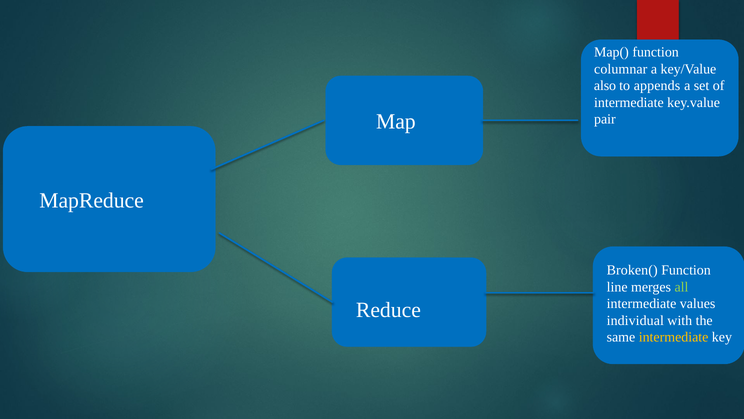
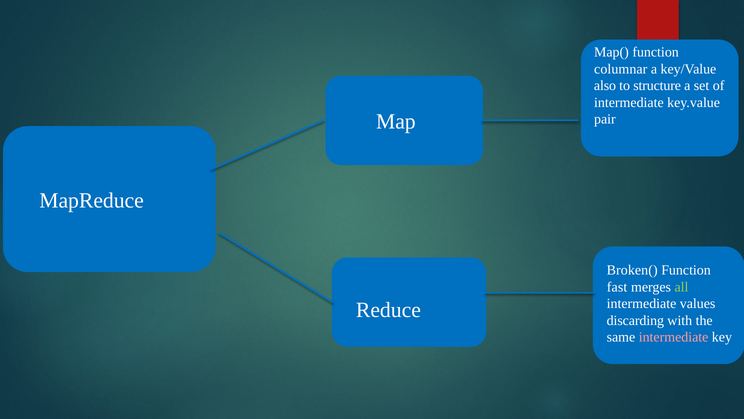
appends: appends -> structure (657, 86)
line: line -> fast (617, 287)
individual: individual -> discarding (635, 320)
intermediate colour: yellow -> pink (674, 337)
